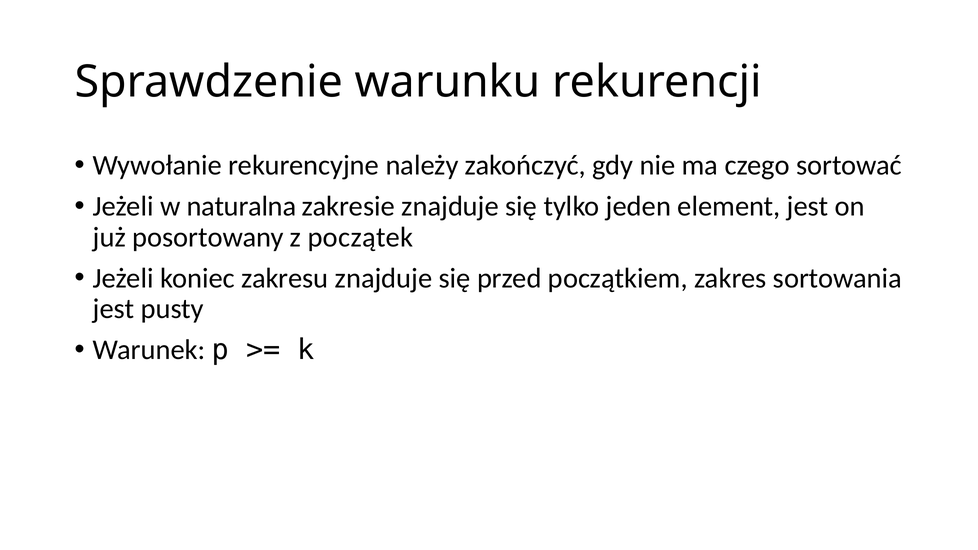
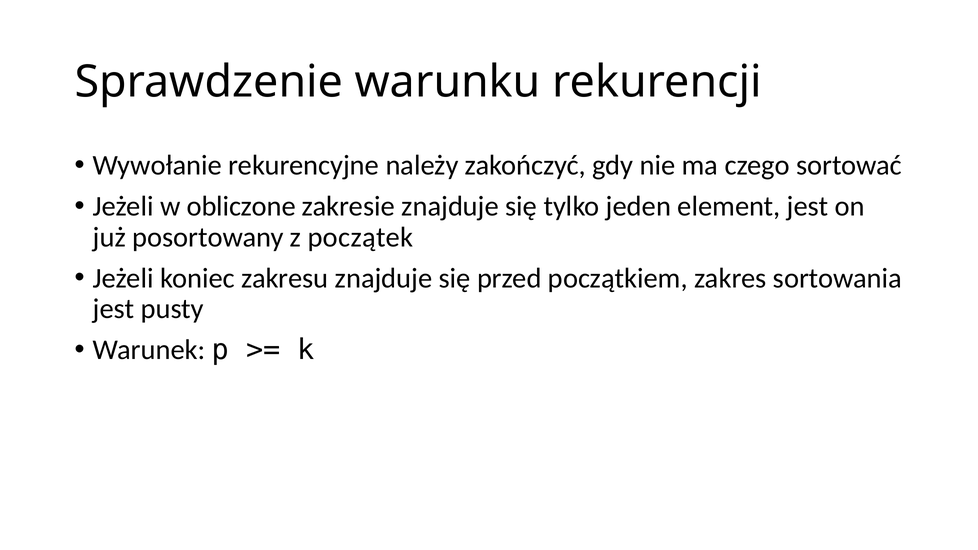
naturalna: naturalna -> obliczone (241, 206)
